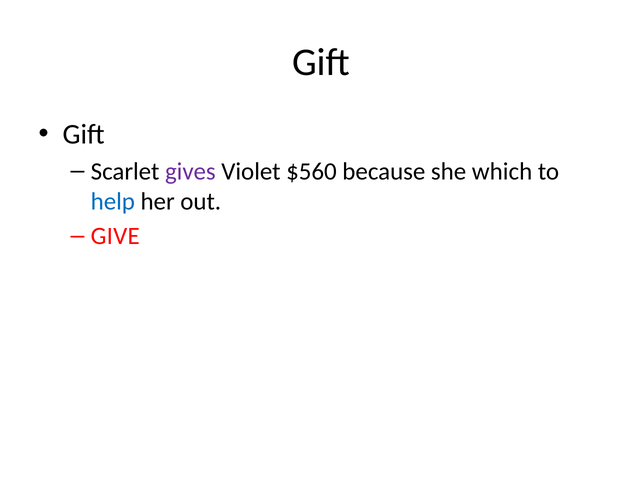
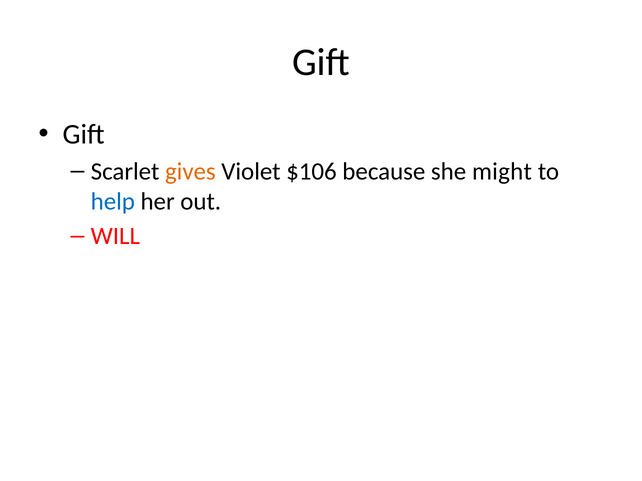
gives colour: purple -> orange (190, 172)
$560: $560 -> $106 (311, 172)
which: which -> might (502, 172)
GIVE: GIVE -> WILL (115, 237)
